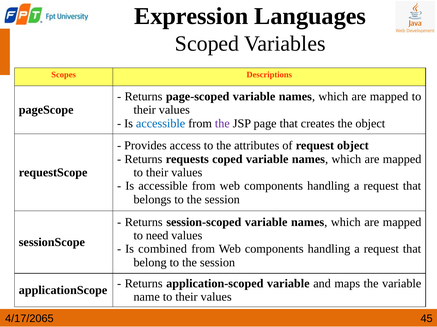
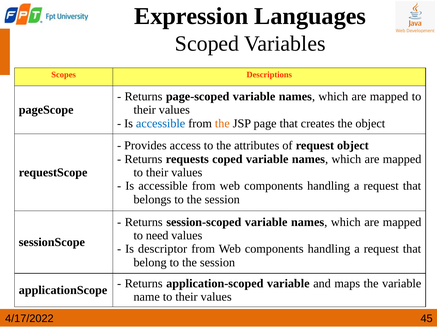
the colour: purple -> orange (222, 124)
combined: combined -> descriptor (163, 250)
4/17/2065: 4/17/2065 -> 4/17/2022 (29, 319)
